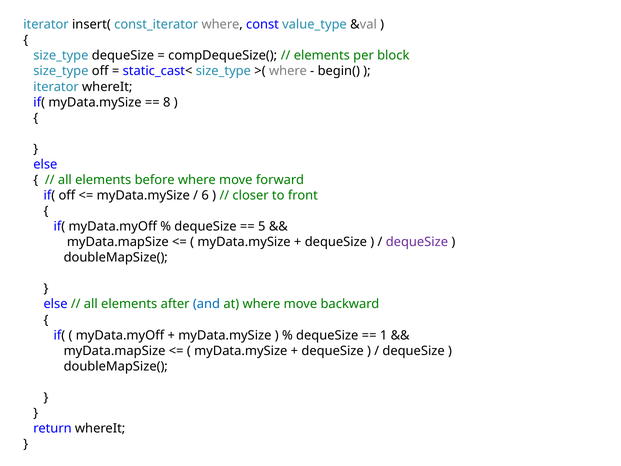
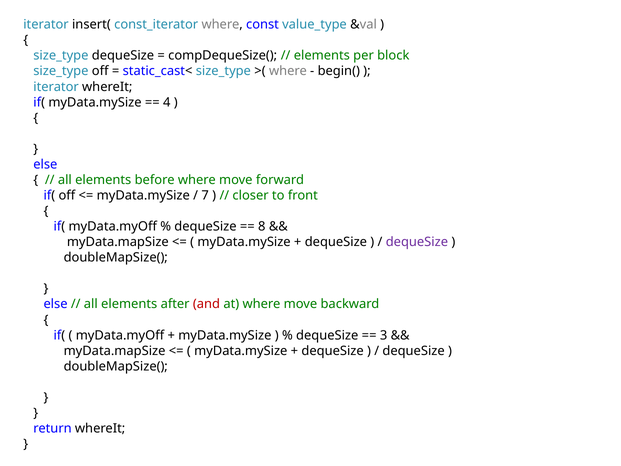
8: 8 -> 4 (167, 102)
6: 6 -> 7 (205, 195)
5: 5 -> 8 (262, 226)
and colour: blue -> red (206, 304)
1: 1 -> 3 (384, 335)
